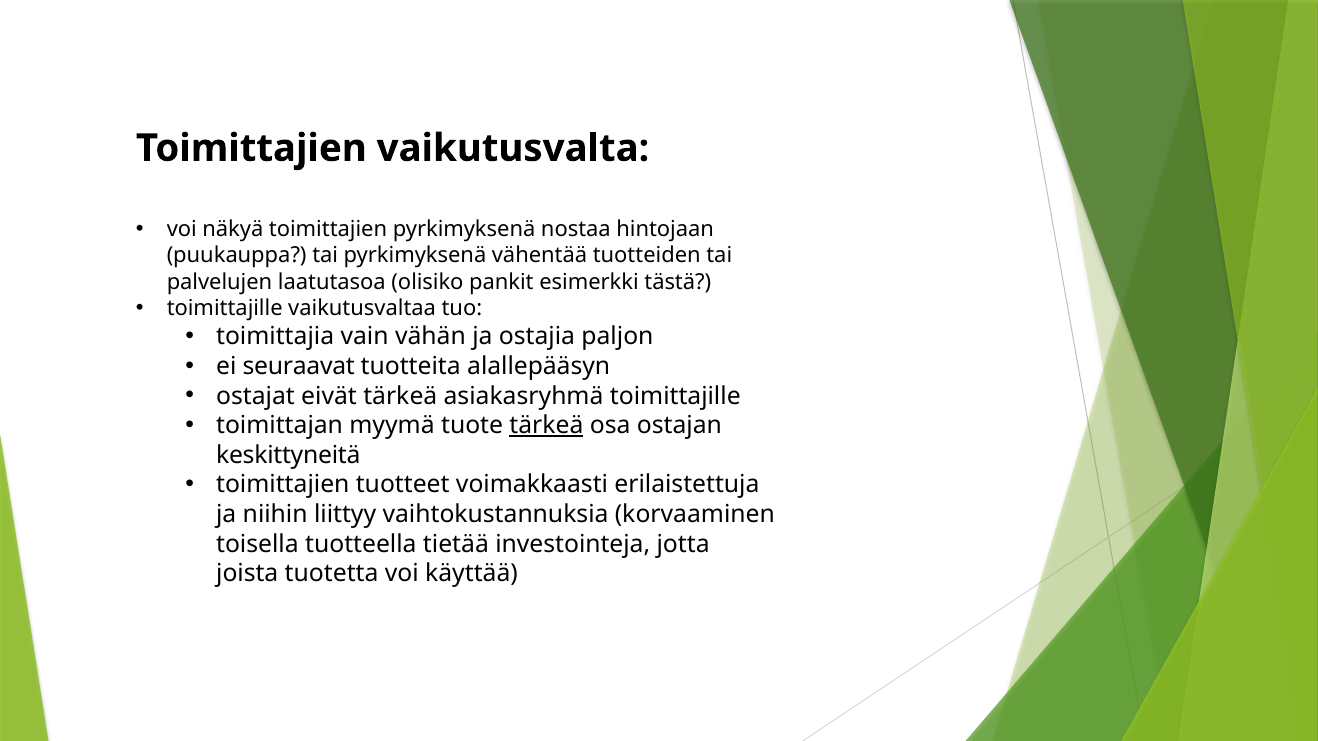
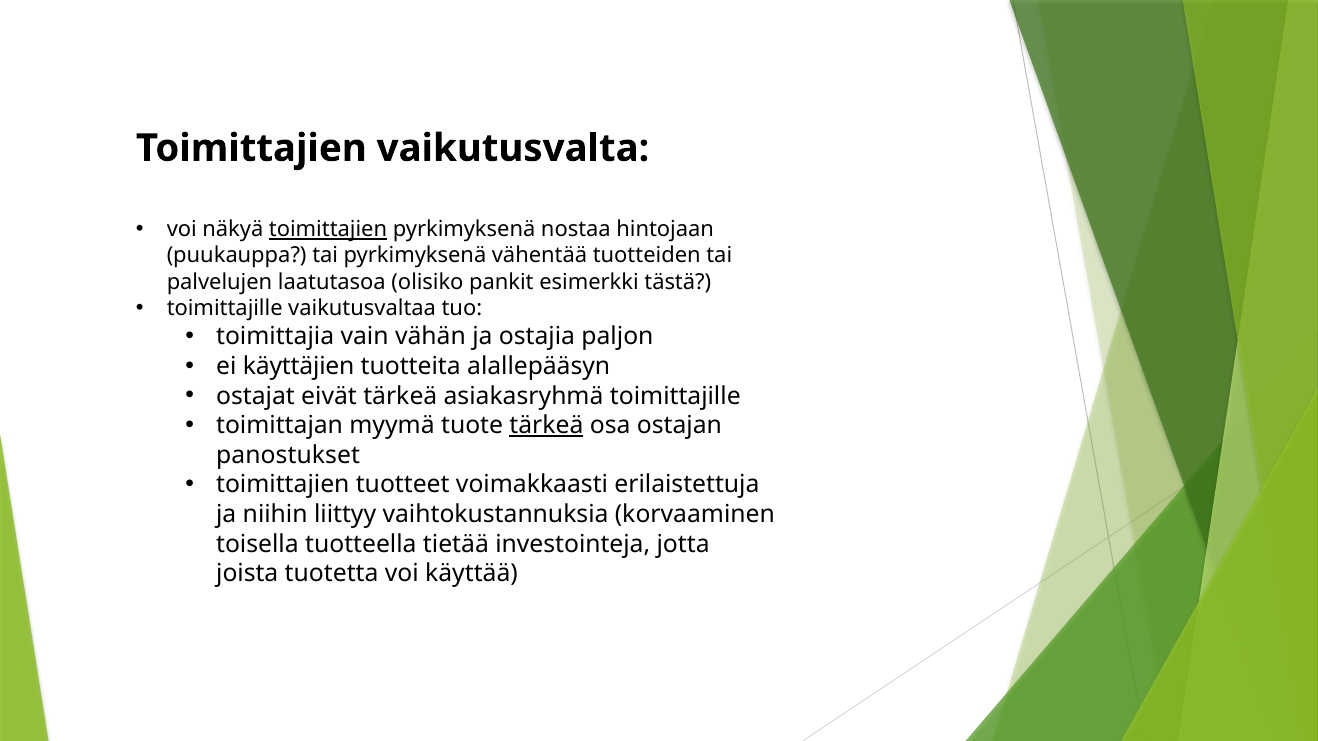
toimittajien underline: none -> present (328, 230)
seuraavat: seuraavat -> käyttäjien (299, 366)
keskittyneitä: keskittyneitä -> panostukset (288, 455)
